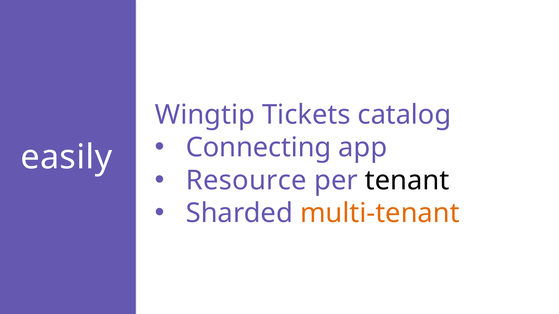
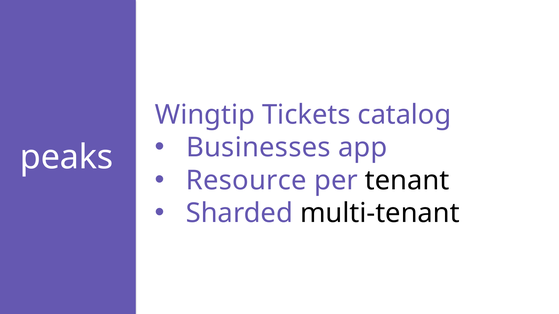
Connecting: Connecting -> Businesses (258, 148)
easily: easily -> peaks (67, 157)
multi-tenant colour: orange -> black (380, 214)
